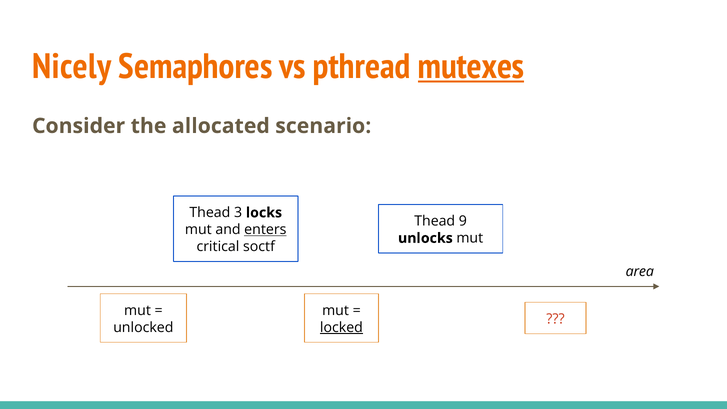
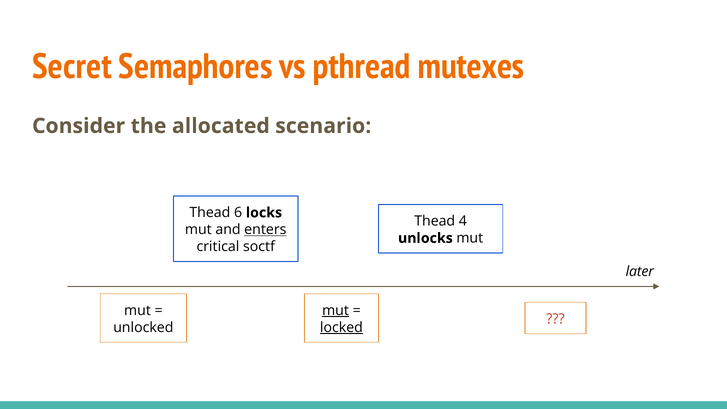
Nicely: Nicely -> Secret (72, 66)
mutexes underline: present -> none (471, 66)
3: 3 -> 6 (238, 213)
9: 9 -> 4 (463, 221)
area: area -> later (640, 271)
mut underline: none -> present (336, 310)
